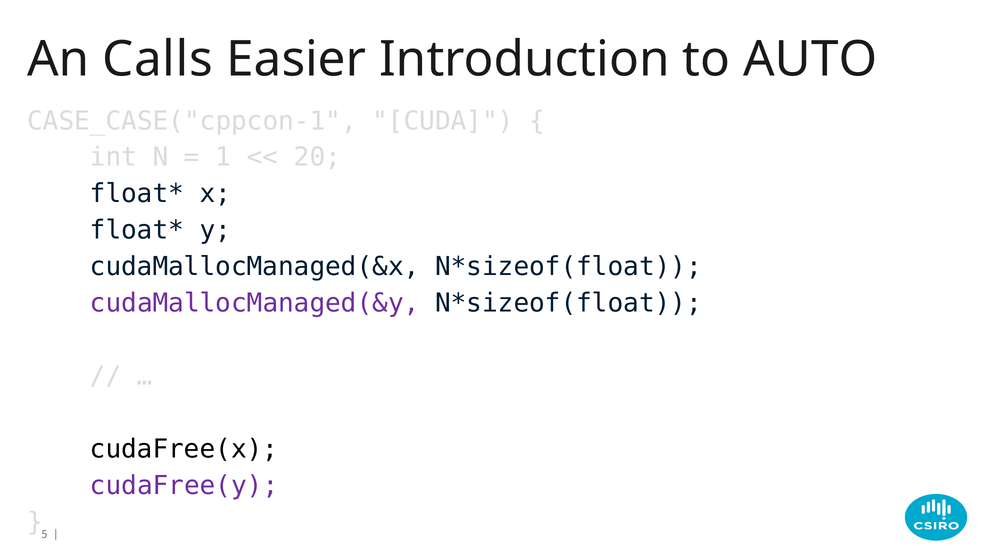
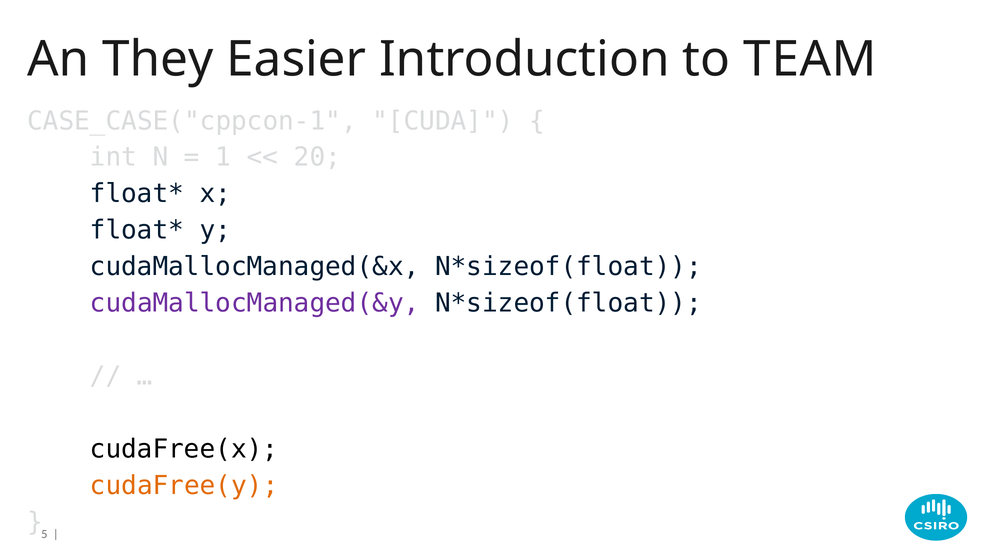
Calls: Calls -> They (158, 59)
AUTO: AUTO -> TEAM (810, 59)
cudaFree(y colour: purple -> orange (184, 486)
